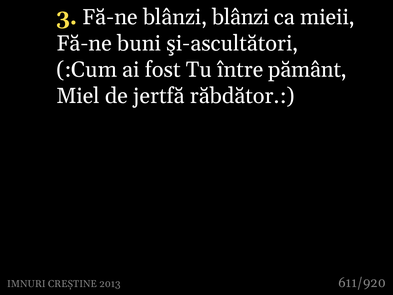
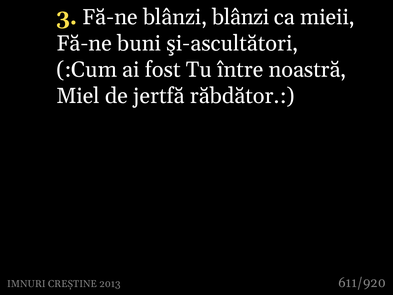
pământ: pământ -> noastră (307, 70)
